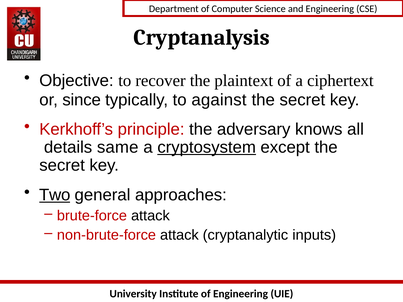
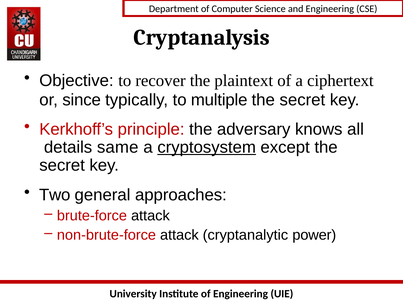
against: against -> multiple (219, 100)
Two underline: present -> none (55, 195)
inputs: inputs -> power (314, 235)
